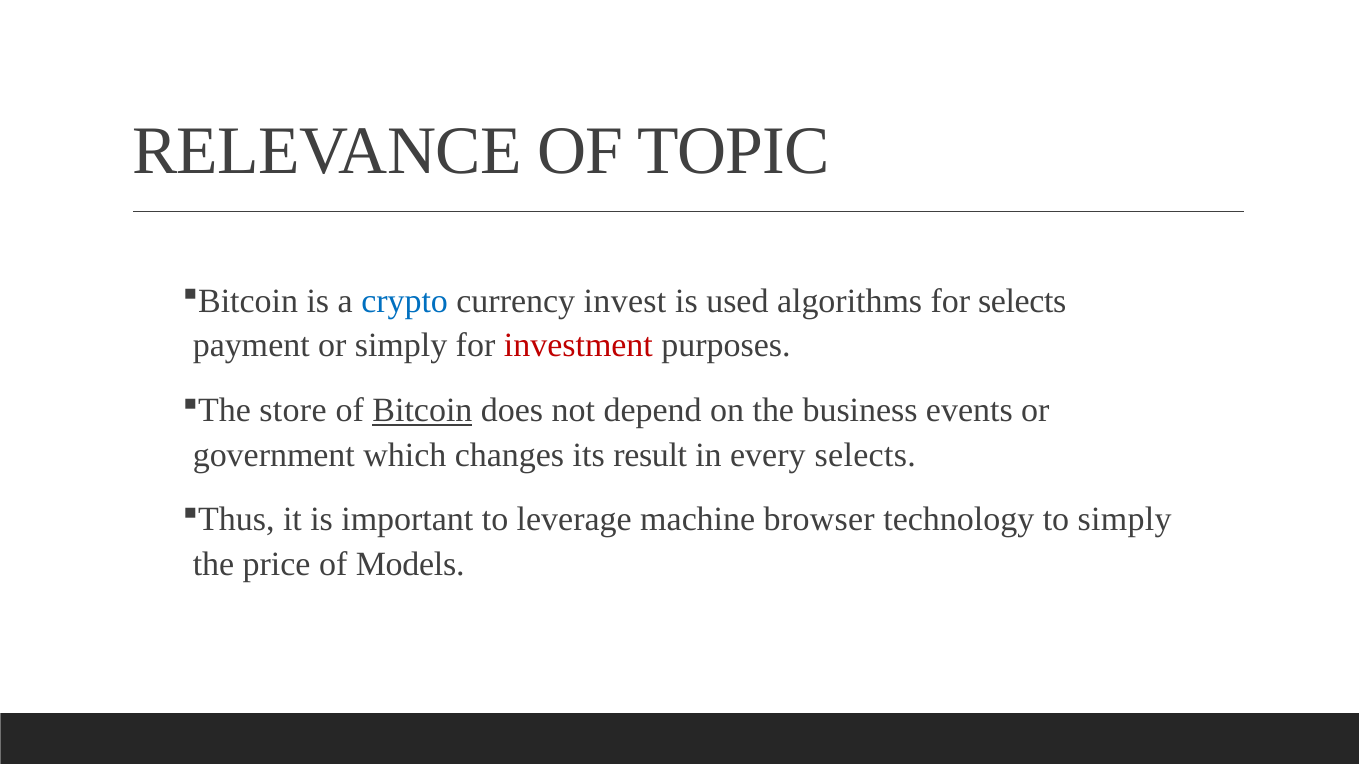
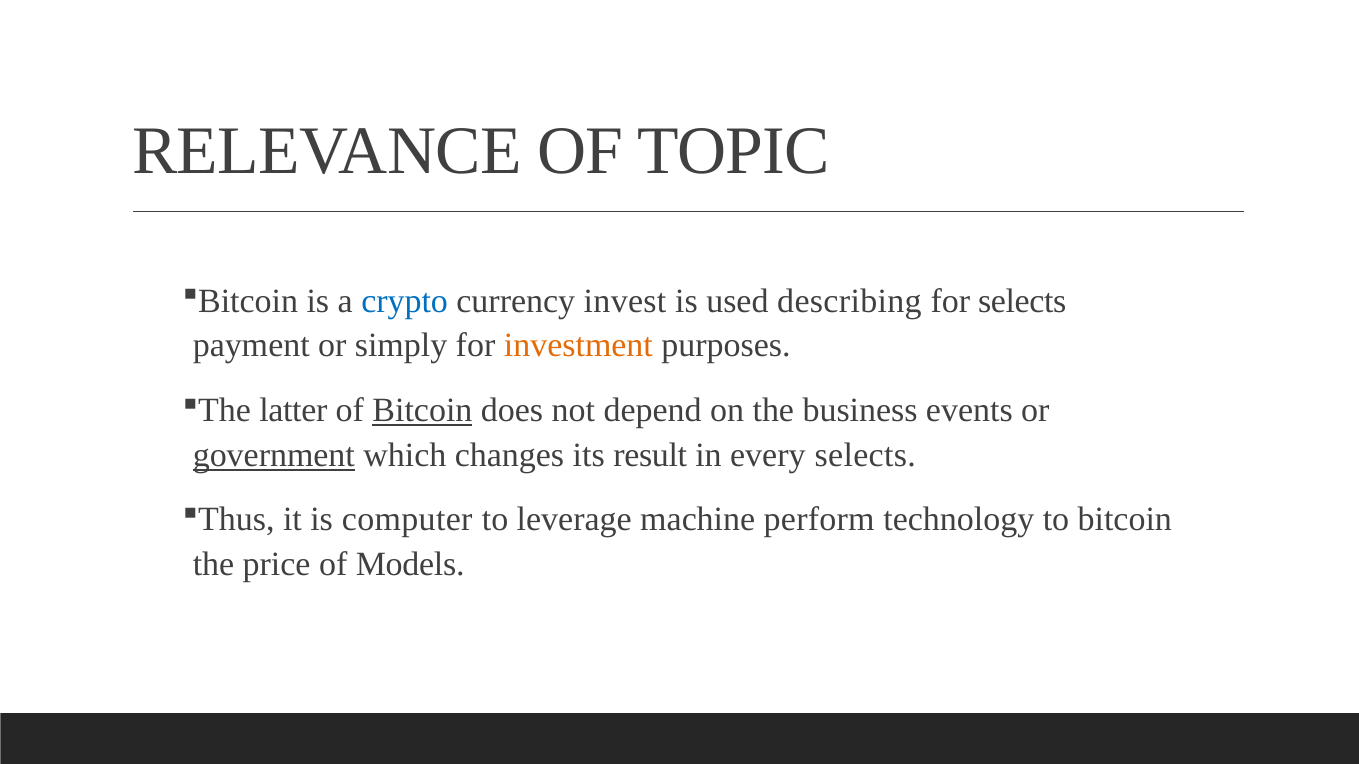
algorithms: algorithms -> describing (849, 301)
investment colour: red -> orange (578, 346)
store: store -> latter (293, 411)
government underline: none -> present (274, 455)
important: important -> computer (407, 520)
browser: browser -> perform (819, 520)
to simply: simply -> bitcoin (1125, 520)
